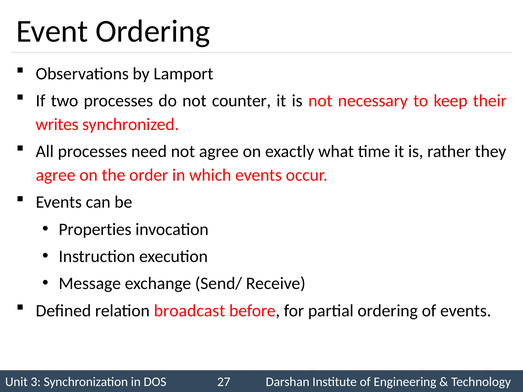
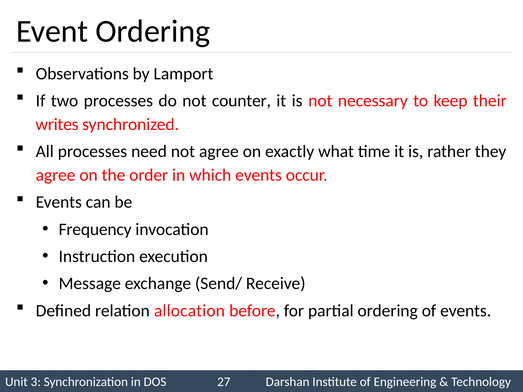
Properties: Properties -> Frequency (95, 229)
broadcast: broadcast -> allocation (189, 311)
